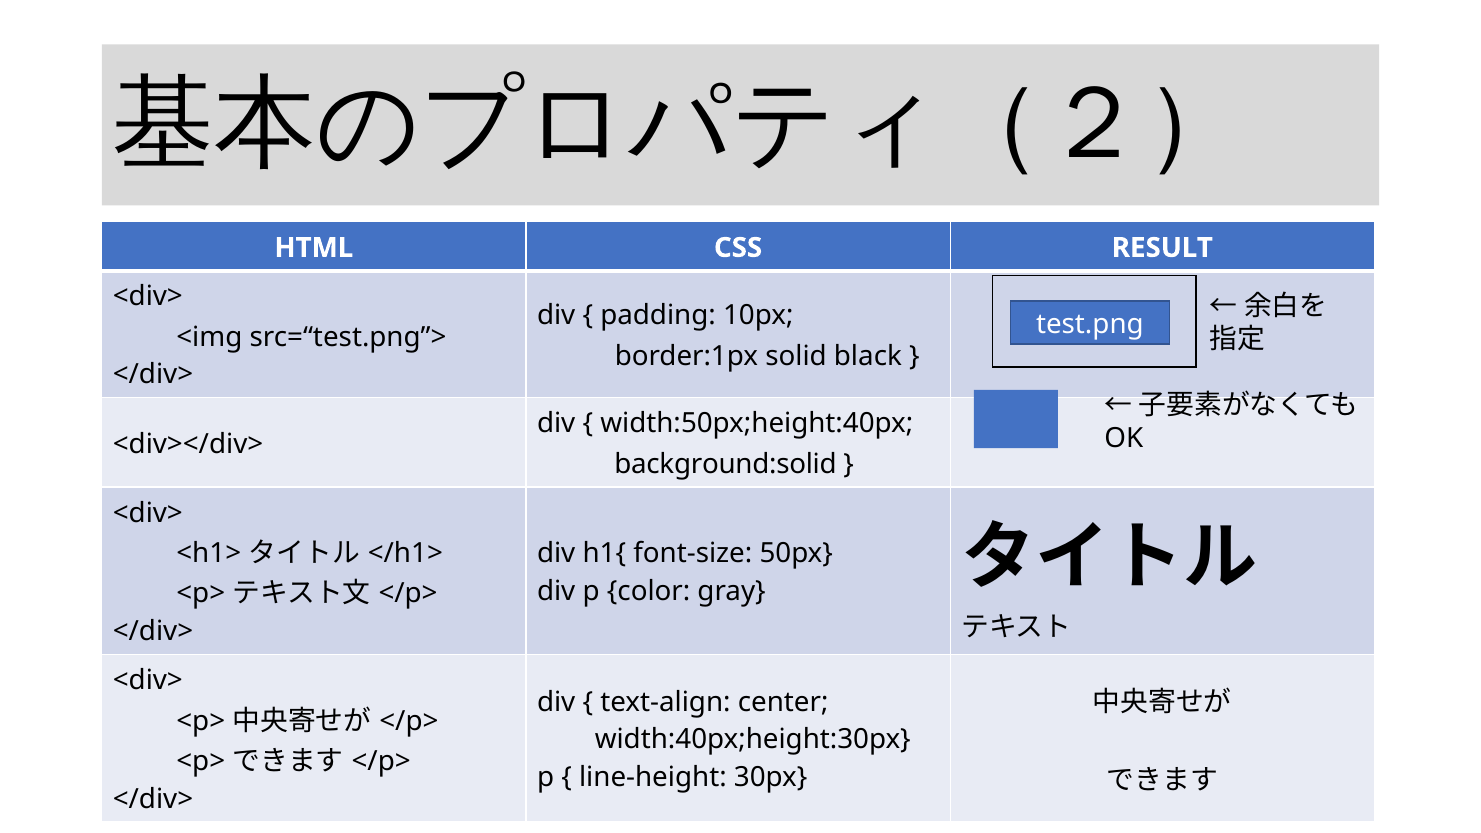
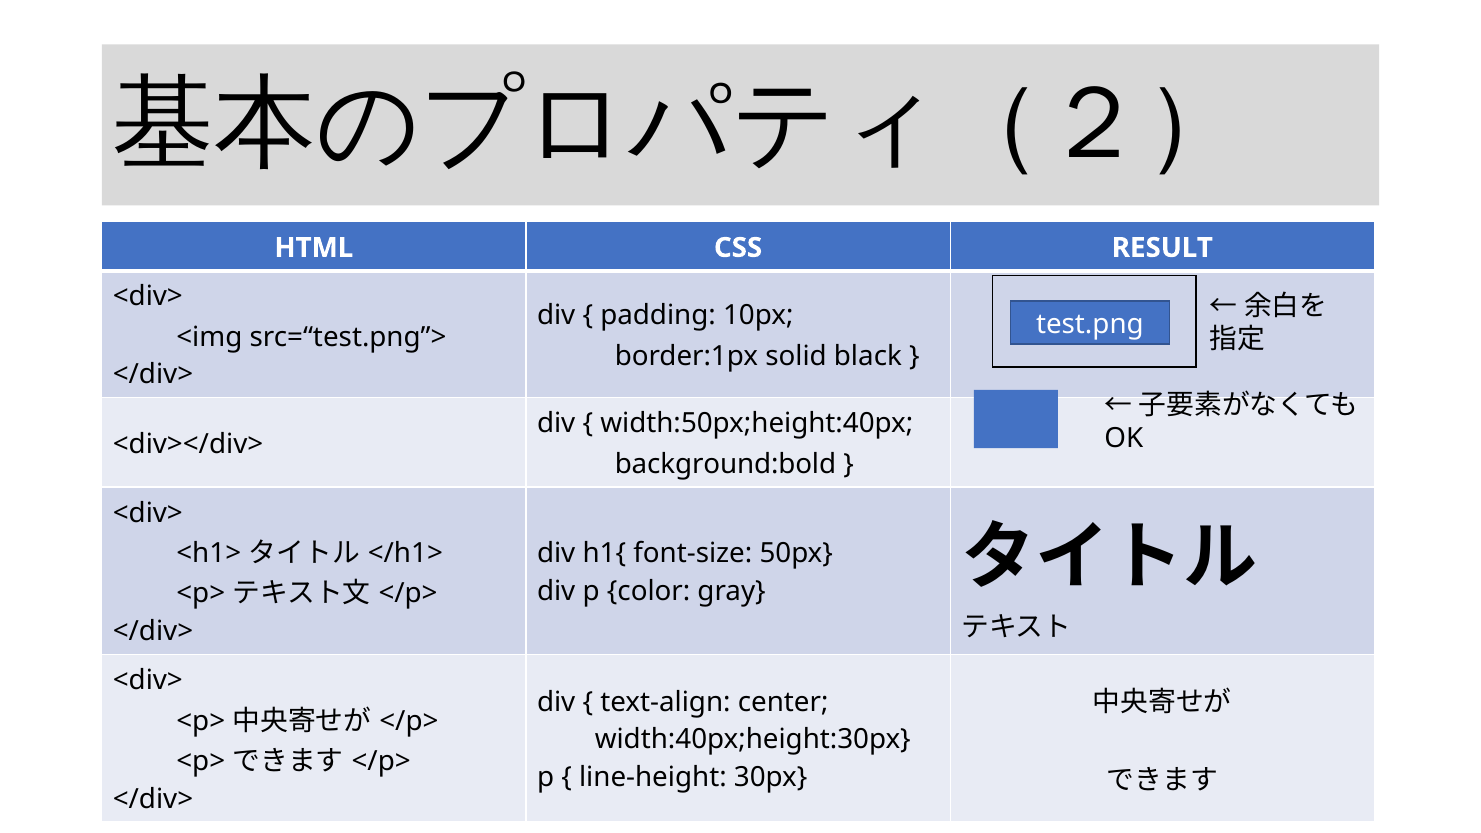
background:solid: background:solid -> background:bold (725, 464)
